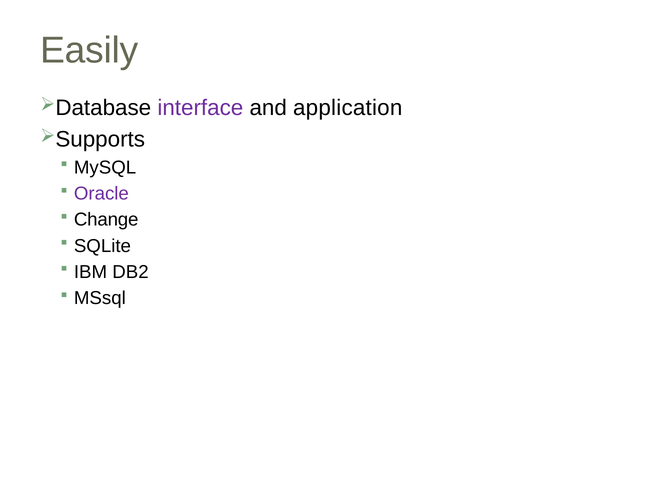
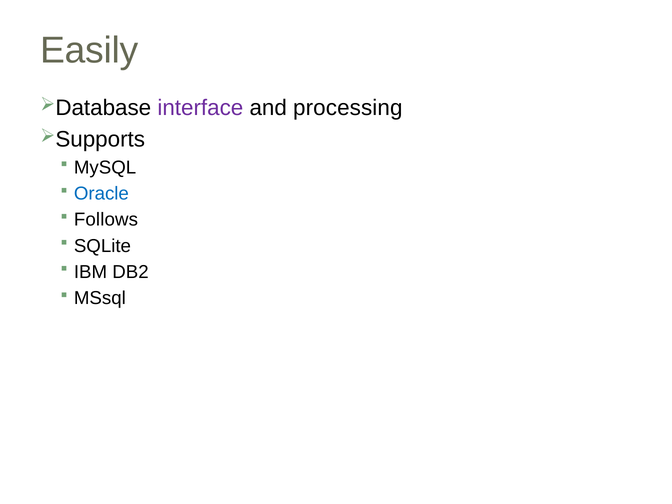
application: application -> processing (348, 108)
Oracle colour: purple -> blue (101, 194)
Change: Change -> Follows (106, 220)
